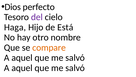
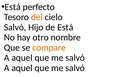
Dios: Dios -> Está (13, 7)
del colour: purple -> orange (37, 17)
Haga: Haga -> Salvó (15, 27)
